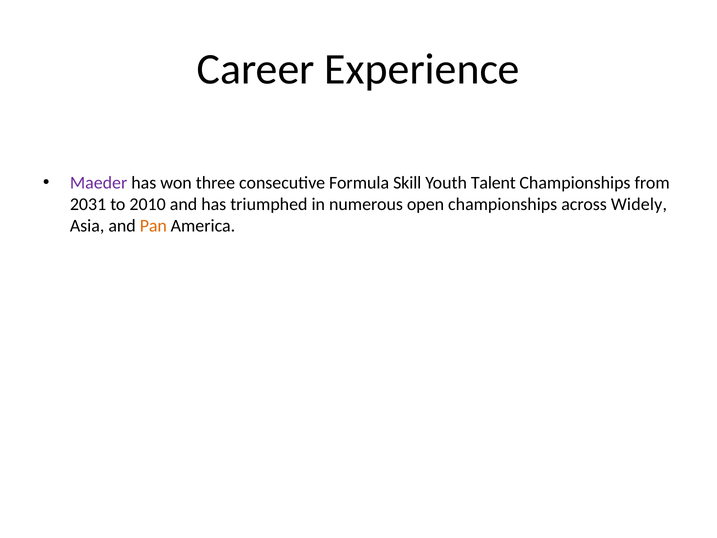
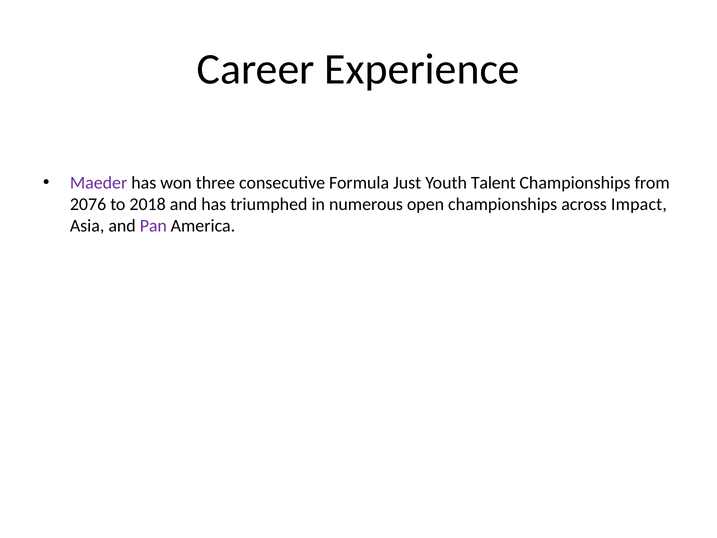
Skill: Skill -> Just (407, 183)
2031: 2031 -> 2076 (88, 204)
2010: 2010 -> 2018 (148, 204)
Widely: Widely -> Impact (639, 204)
Pan colour: orange -> purple (153, 226)
